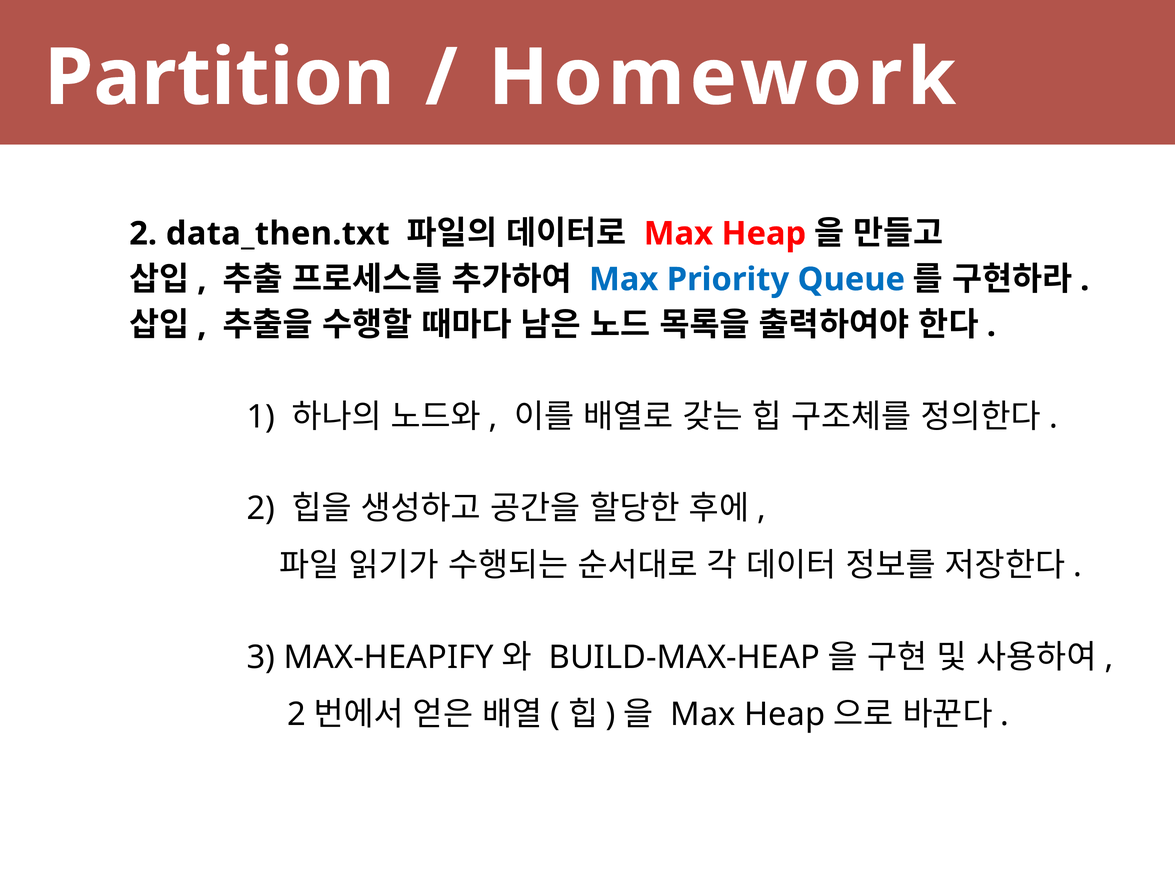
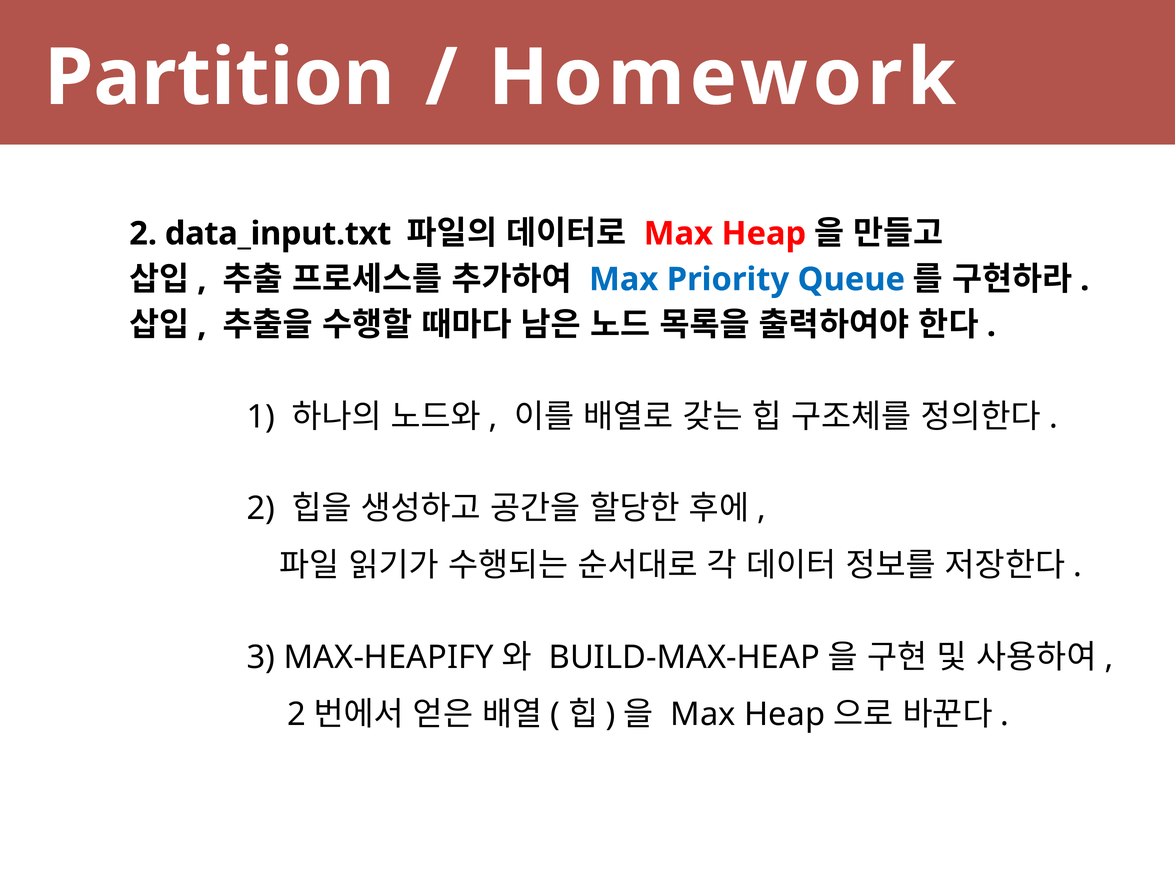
data_then.txt: data_then.txt -> data_input.txt (278, 233)
